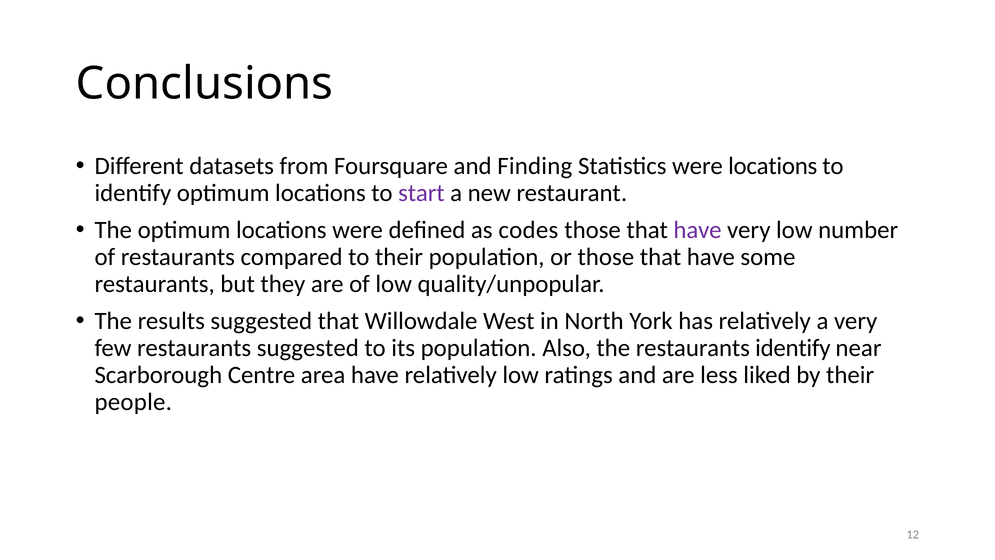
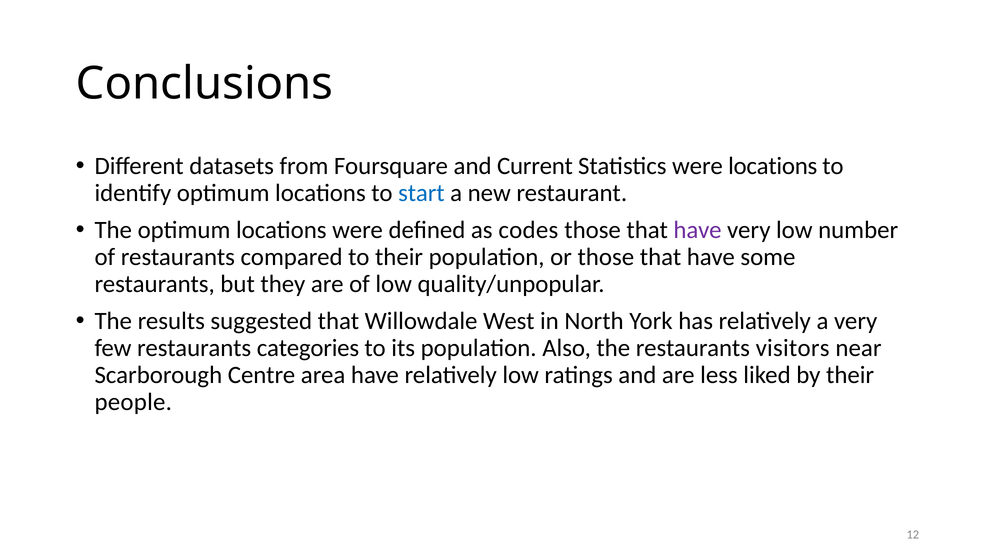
Finding: Finding -> Current (535, 166)
start colour: purple -> blue (421, 193)
restaurants suggested: suggested -> categories (308, 348)
restaurants identify: identify -> visitors (793, 348)
